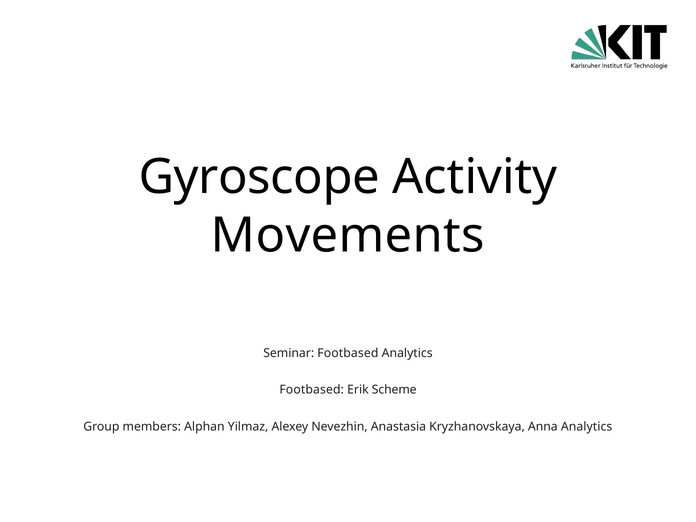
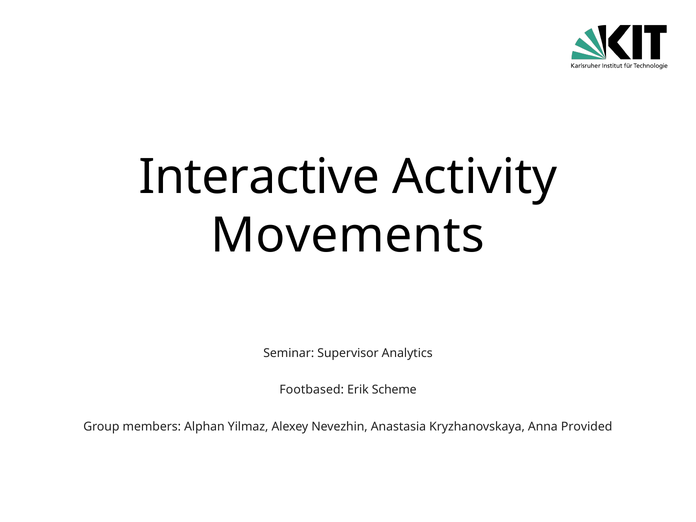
Gyroscope: Gyroscope -> Interactive (259, 177)
Seminar Footbased: Footbased -> Supervisor (348, 353)
Anna Analytics: Analytics -> Provided (587, 426)
